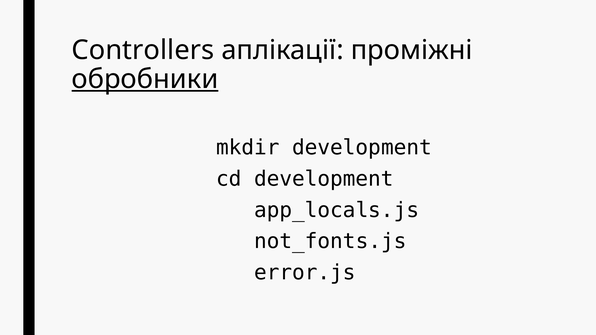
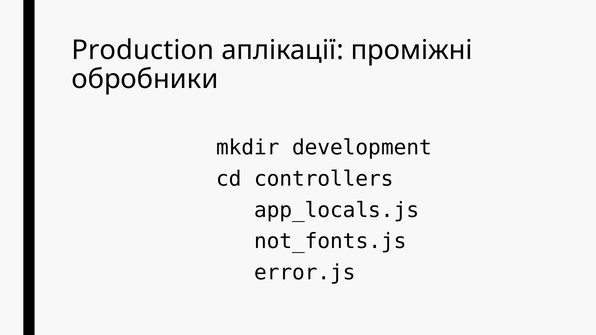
Controllers: Controllers -> Production (143, 50)
обробники underline: present -> none (145, 79)
cd development: development -> controllers (324, 179)
